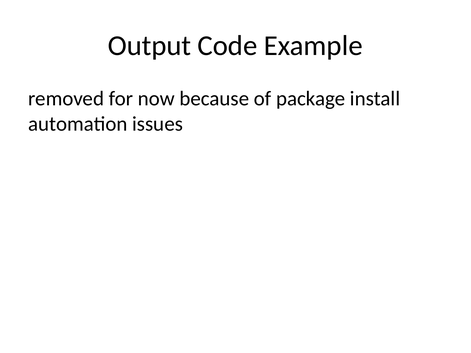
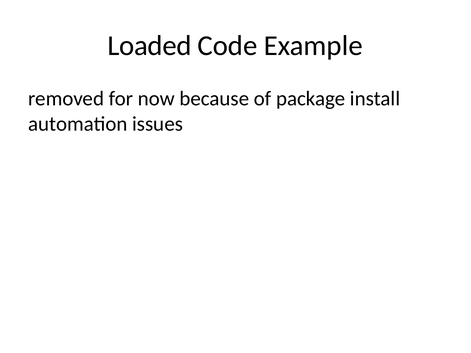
Output: Output -> Loaded (150, 46)
